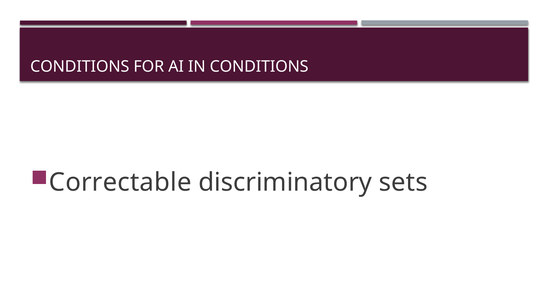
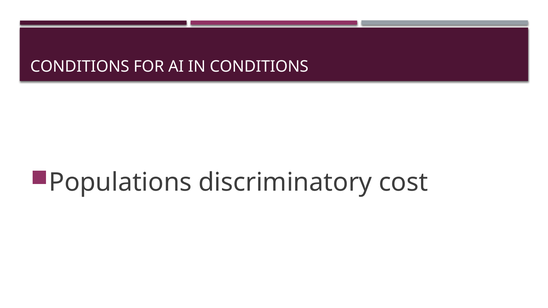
Correctable: Correctable -> Populations (120, 182)
sets: sets -> cost (403, 182)
